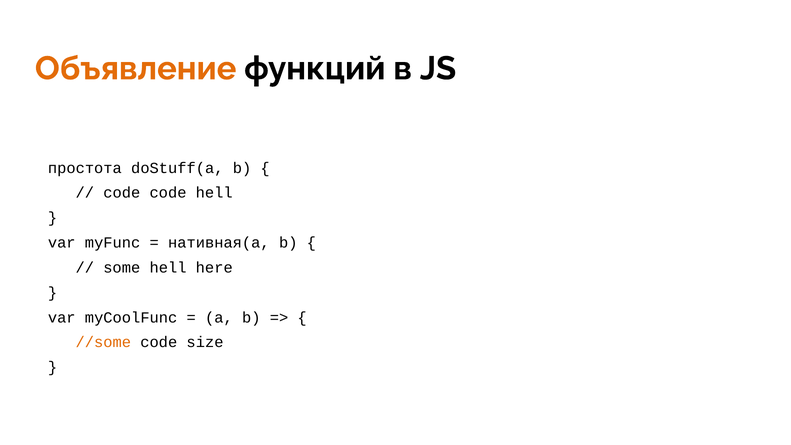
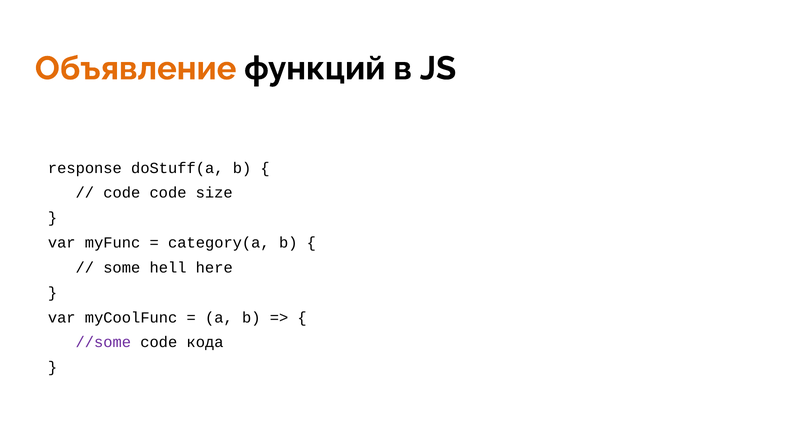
простота: простота -> response (85, 168)
code hell: hell -> size (214, 193)
нативная(a: нативная(a -> category(a (219, 243)
//some colour: orange -> purple (103, 342)
size: size -> кода (205, 342)
